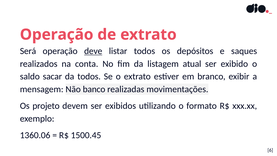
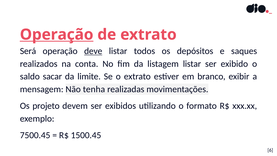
Operação underline: none -> present (57, 35)
listagem atual: atual -> listar (192, 64)
da todos: todos -> limite (89, 76)
banco: banco -> tenha (94, 89)
1360.06: 1360.06 -> 7500.45 (35, 135)
